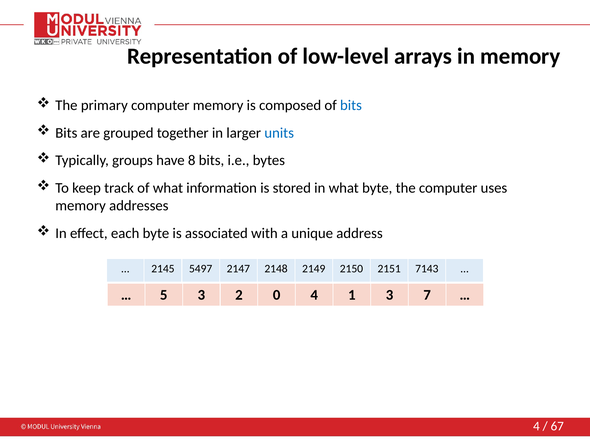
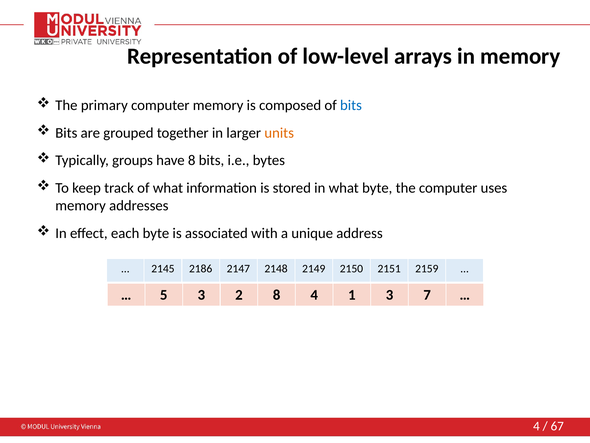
units colour: blue -> orange (279, 133)
5497: 5497 -> 2186 (201, 268)
7143: 7143 -> 2159 (427, 268)
2 0: 0 -> 8 (277, 295)
